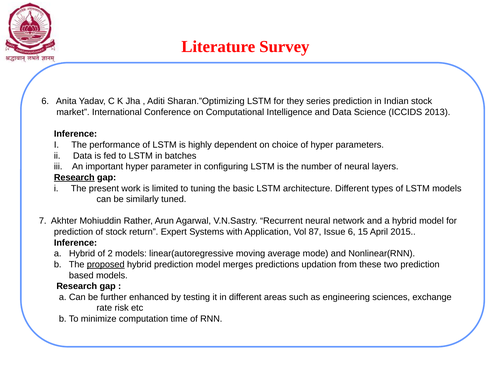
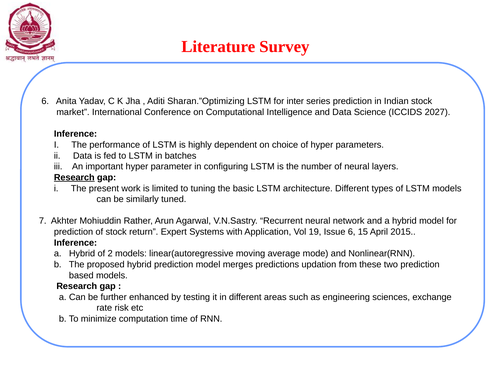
they: they -> inter (295, 101)
2013: 2013 -> 2027 (437, 112)
87: 87 -> 19 (315, 232)
proposed underline: present -> none (106, 264)
